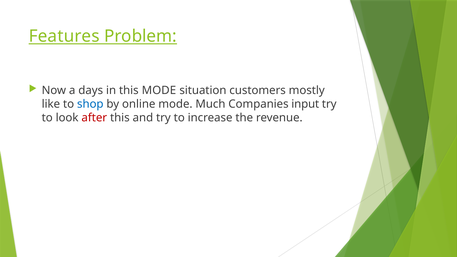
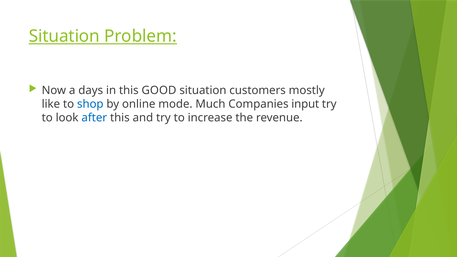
Features: Features -> Situation (64, 36)
this MODE: MODE -> GOOD (159, 90)
after colour: red -> blue (94, 118)
